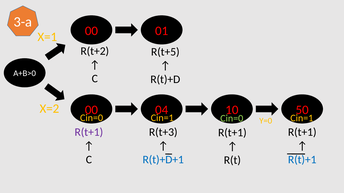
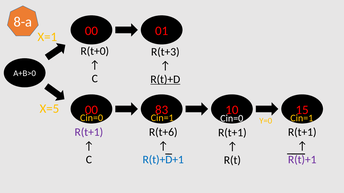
3-a: 3-a -> 8-a (23, 22)
R(t+2: R(t+2 -> R(t+0 (95, 51)
R(t+5: R(t+5 -> R(t+3 (165, 52)
R(t)+D underline: none -> present (165, 80)
X=2: X=2 -> X=5 (49, 109)
04: 04 -> 83 (162, 110)
50: 50 -> 15 (302, 110)
Cin=0 colour: light green -> white (232, 119)
R(t+3: R(t+3 -> R(t+6 (163, 132)
R(t)+1 colour: blue -> purple (302, 160)
